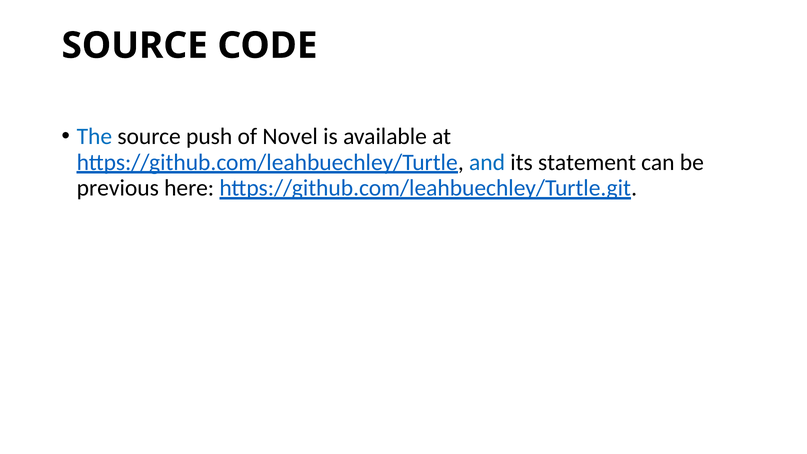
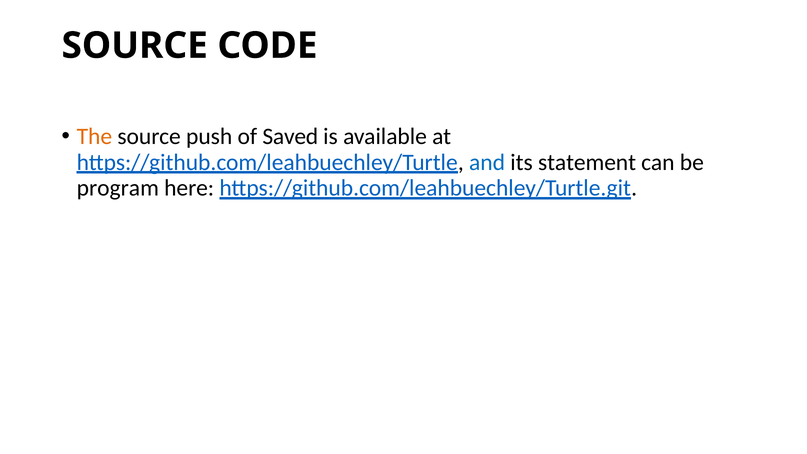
The colour: blue -> orange (94, 136)
Novel: Novel -> Saved (290, 136)
previous: previous -> program (118, 188)
